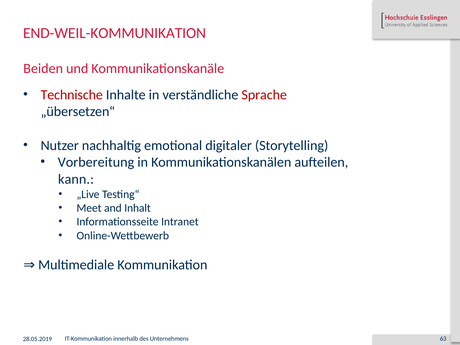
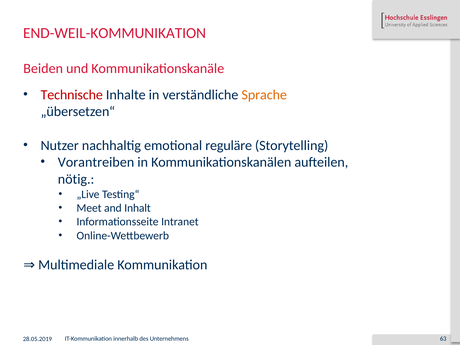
Sprache colour: red -> orange (264, 95)
digitaler: digitaler -> reguläre (229, 145)
Vorbereitung: Vorbereitung -> Vorantreiben (96, 162)
kann: kann -> nötig (76, 179)
